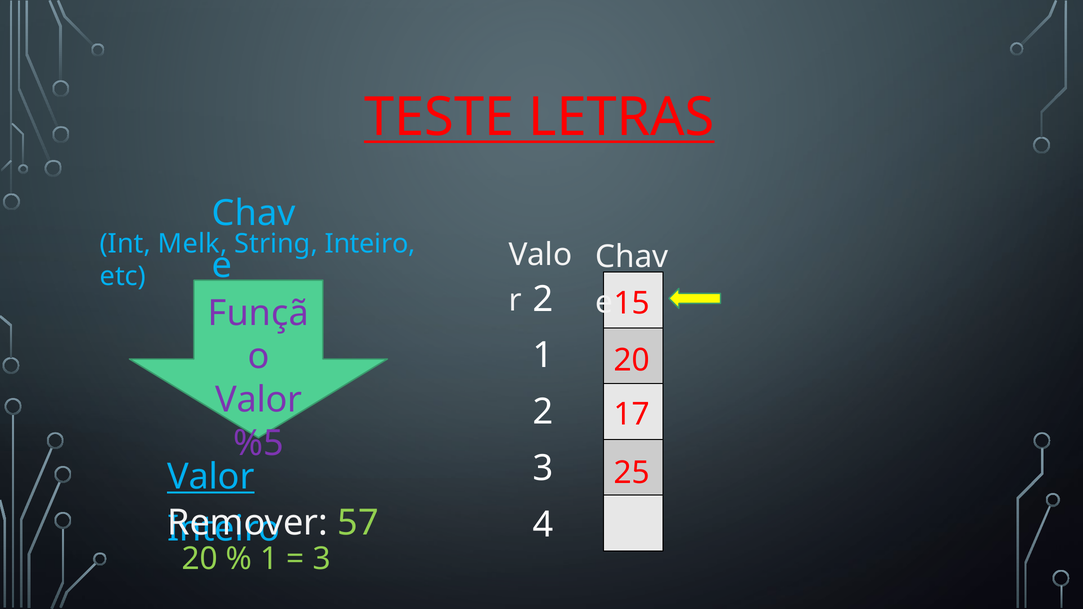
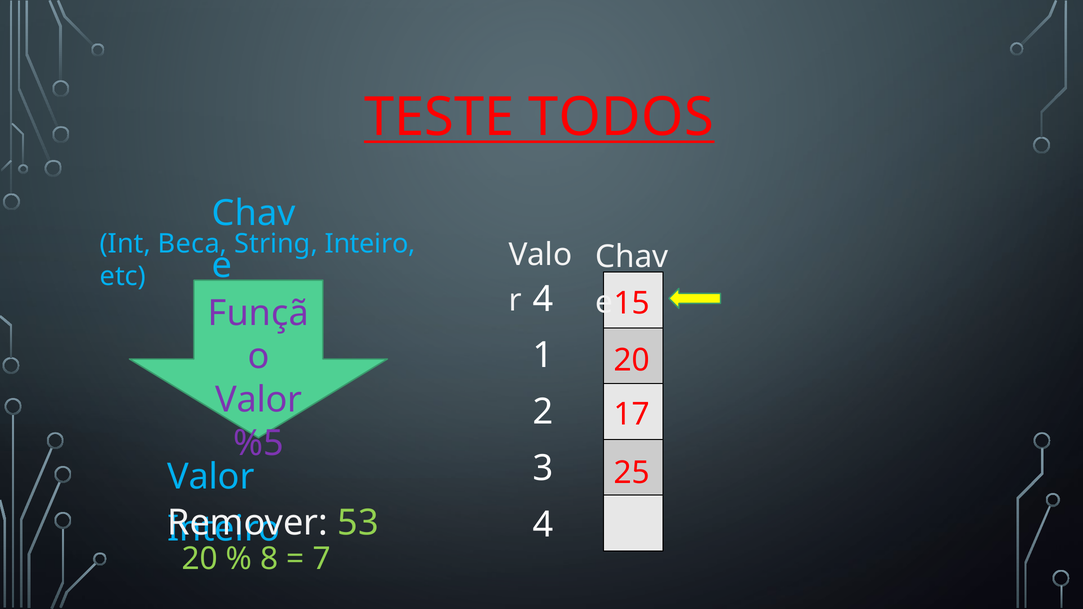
LETRAS: LETRAS -> TODOS (621, 117)
Melk: Melk -> Beca (193, 244)
2: 2 -> 4 (543, 299)
Valor underline: present -> none (211, 477)
57: 57 -> 53 (358, 523)
1: 1 -> 8 (269, 559)
3: 3 -> 7 (322, 559)
